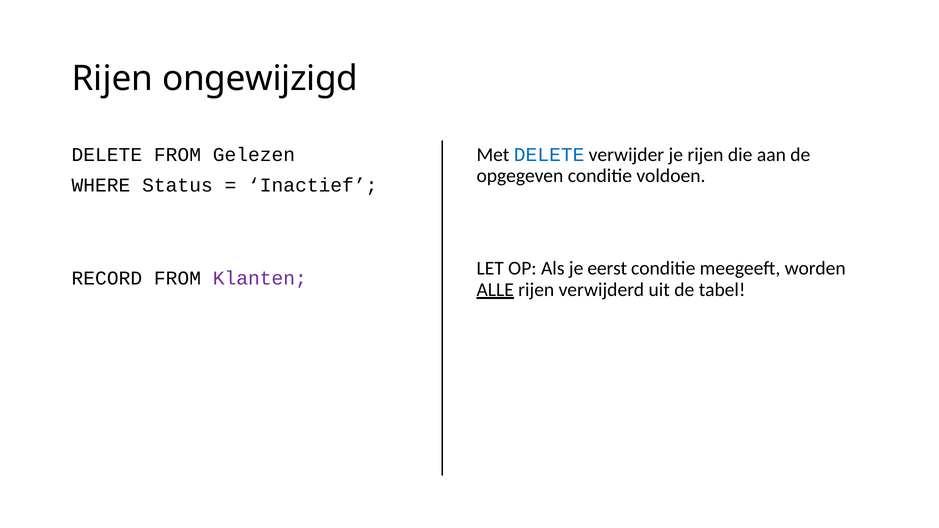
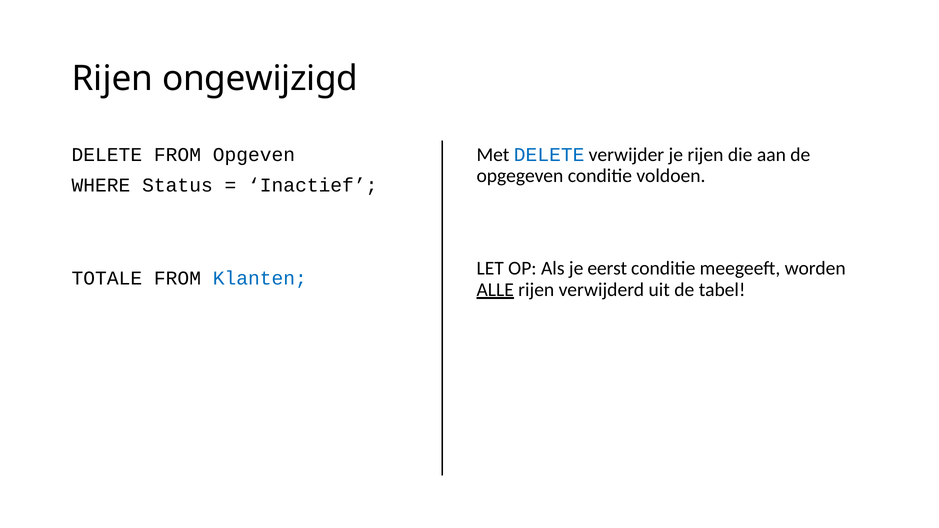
Gelezen: Gelezen -> Opgeven (254, 155)
RECORD: RECORD -> TOTALE (107, 278)
Klanten colour: purple -> blue (260, 278)
